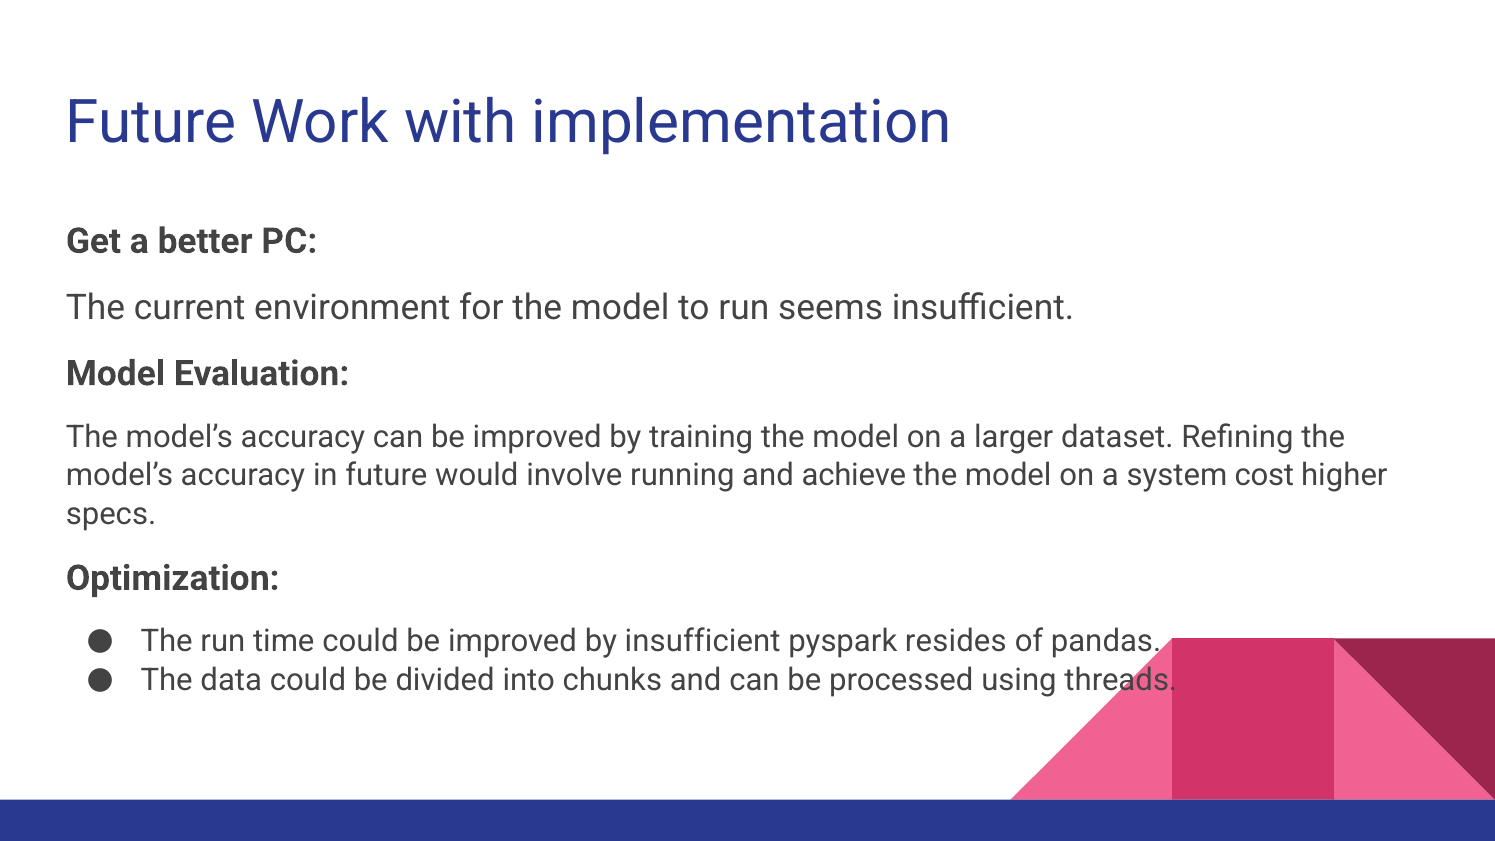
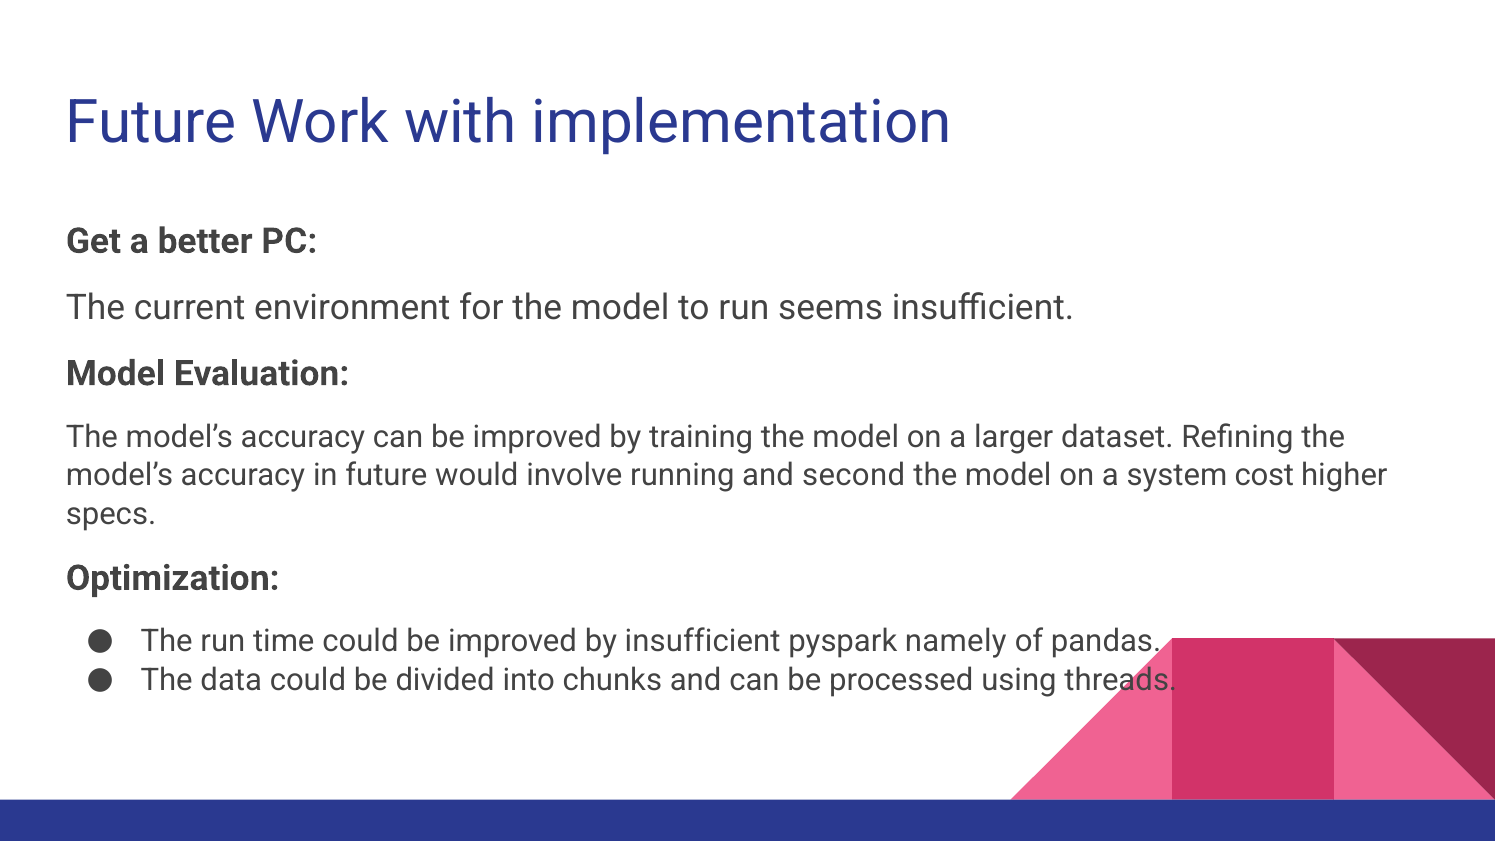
achieve: achieve -> second (854, 475)
resides: resides -> namely (956, 641)
